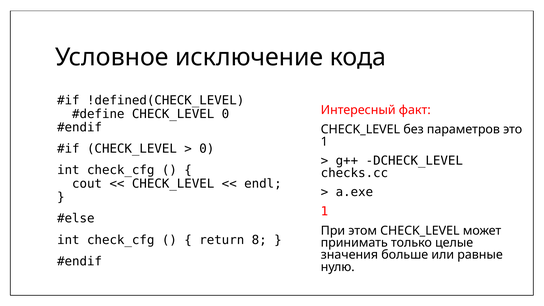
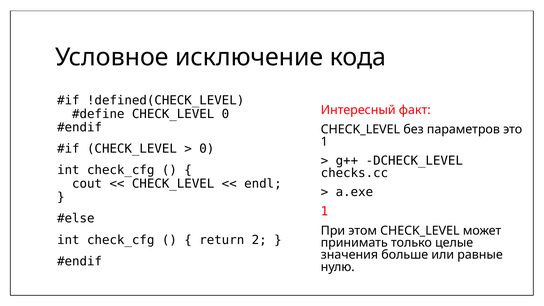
8: 8 -> 2 (259, 240)
